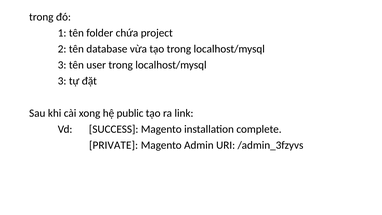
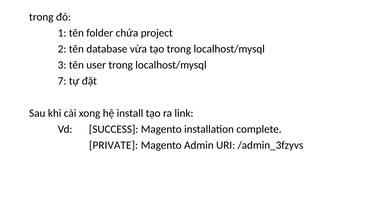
3: 3 -> 7 (62, 81)
public: public -> install (130, 113)
